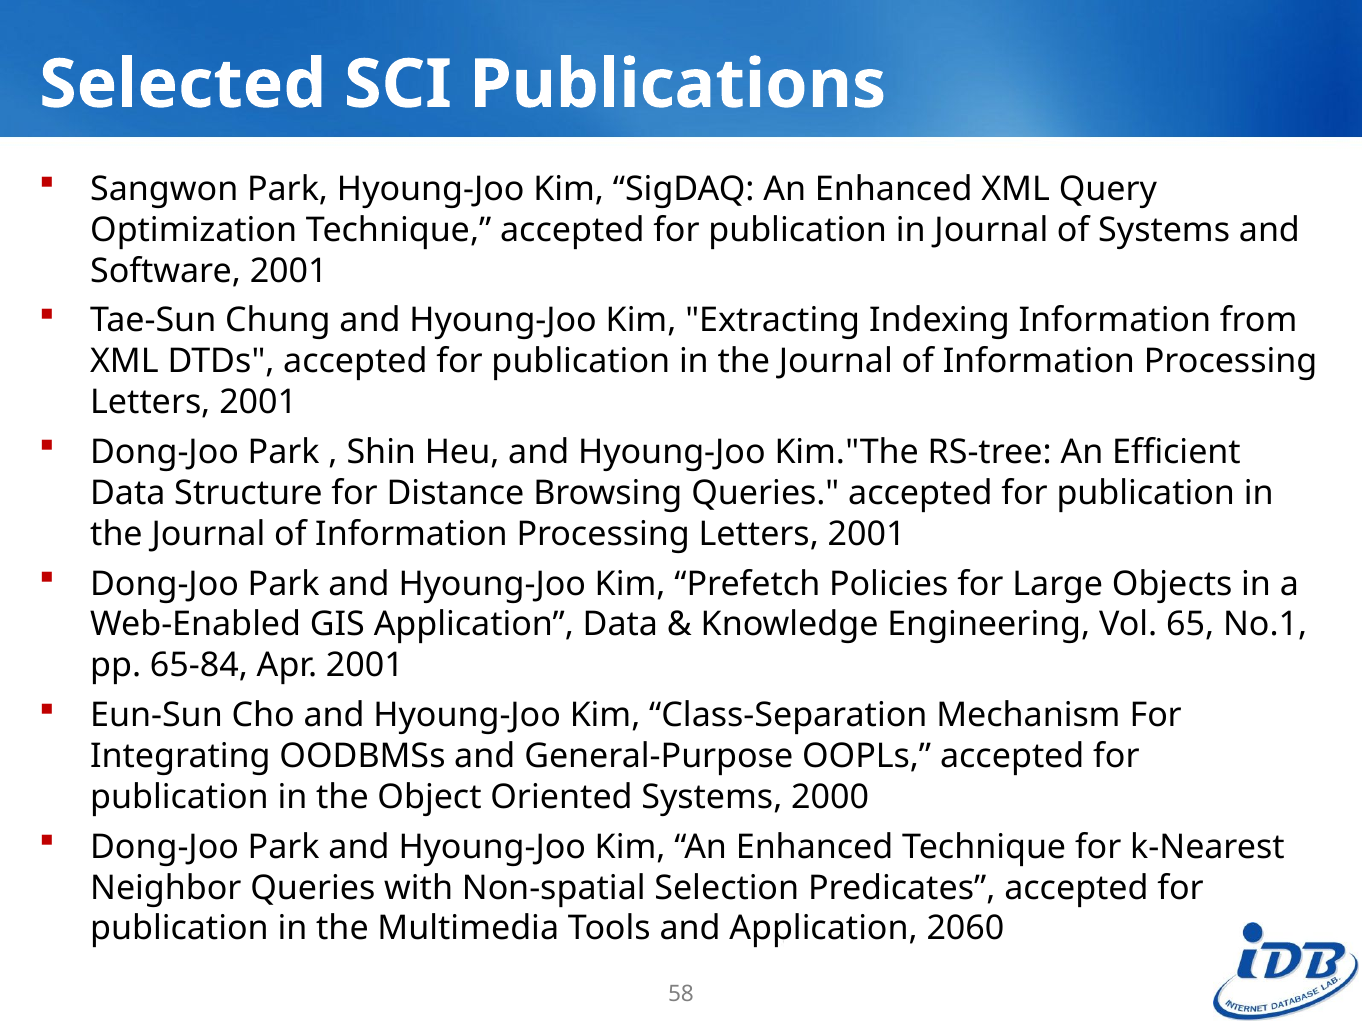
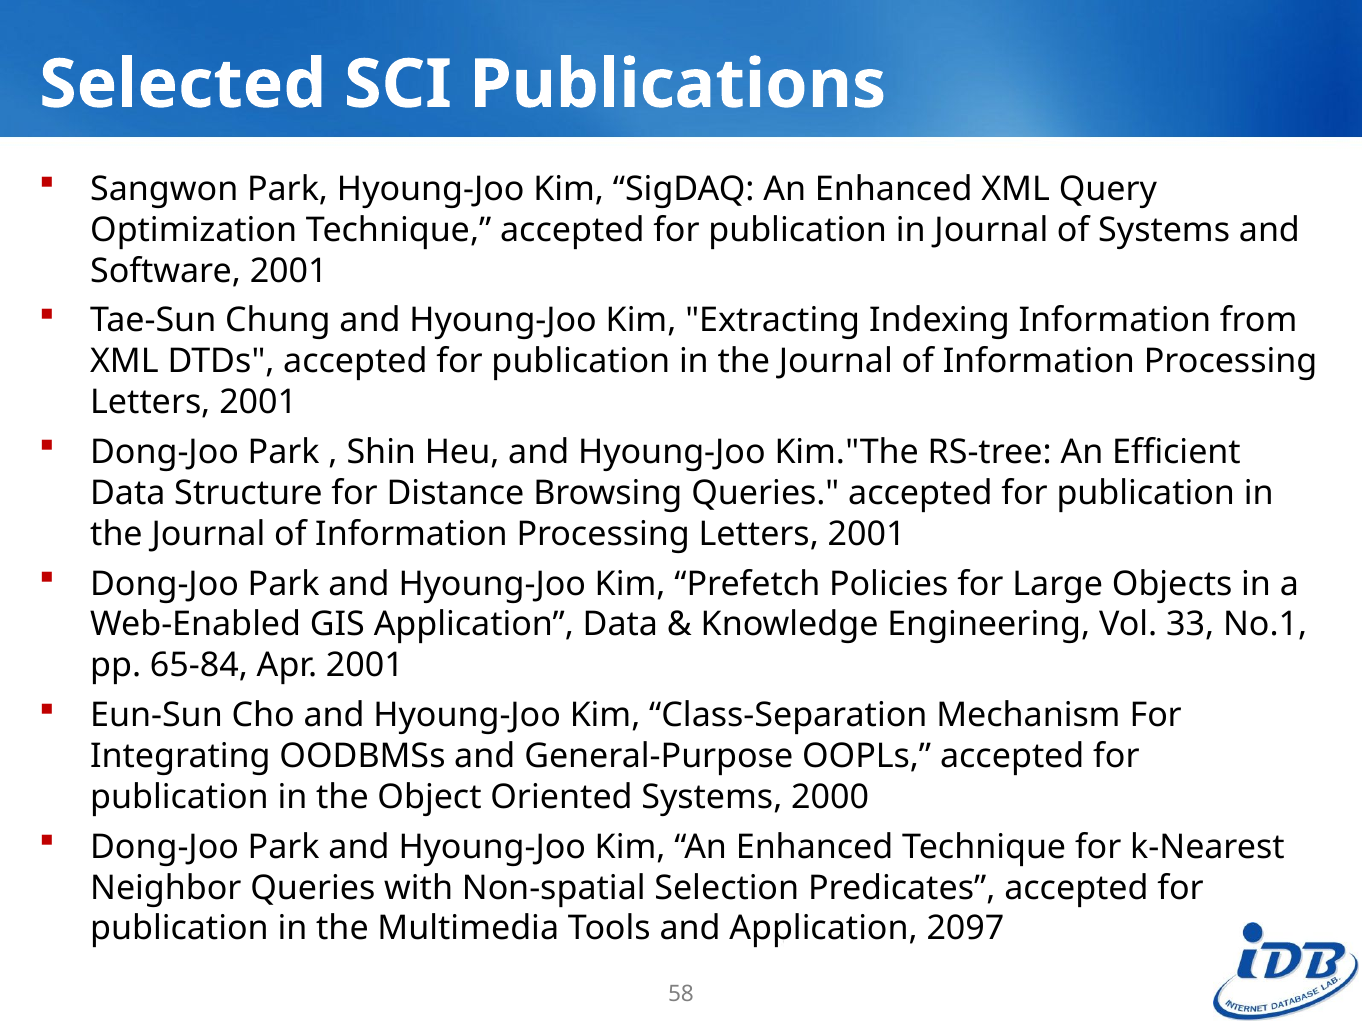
65: 65 -> 33 (1190, 625)
2060: 2060 -> 2097 (965, 929)
